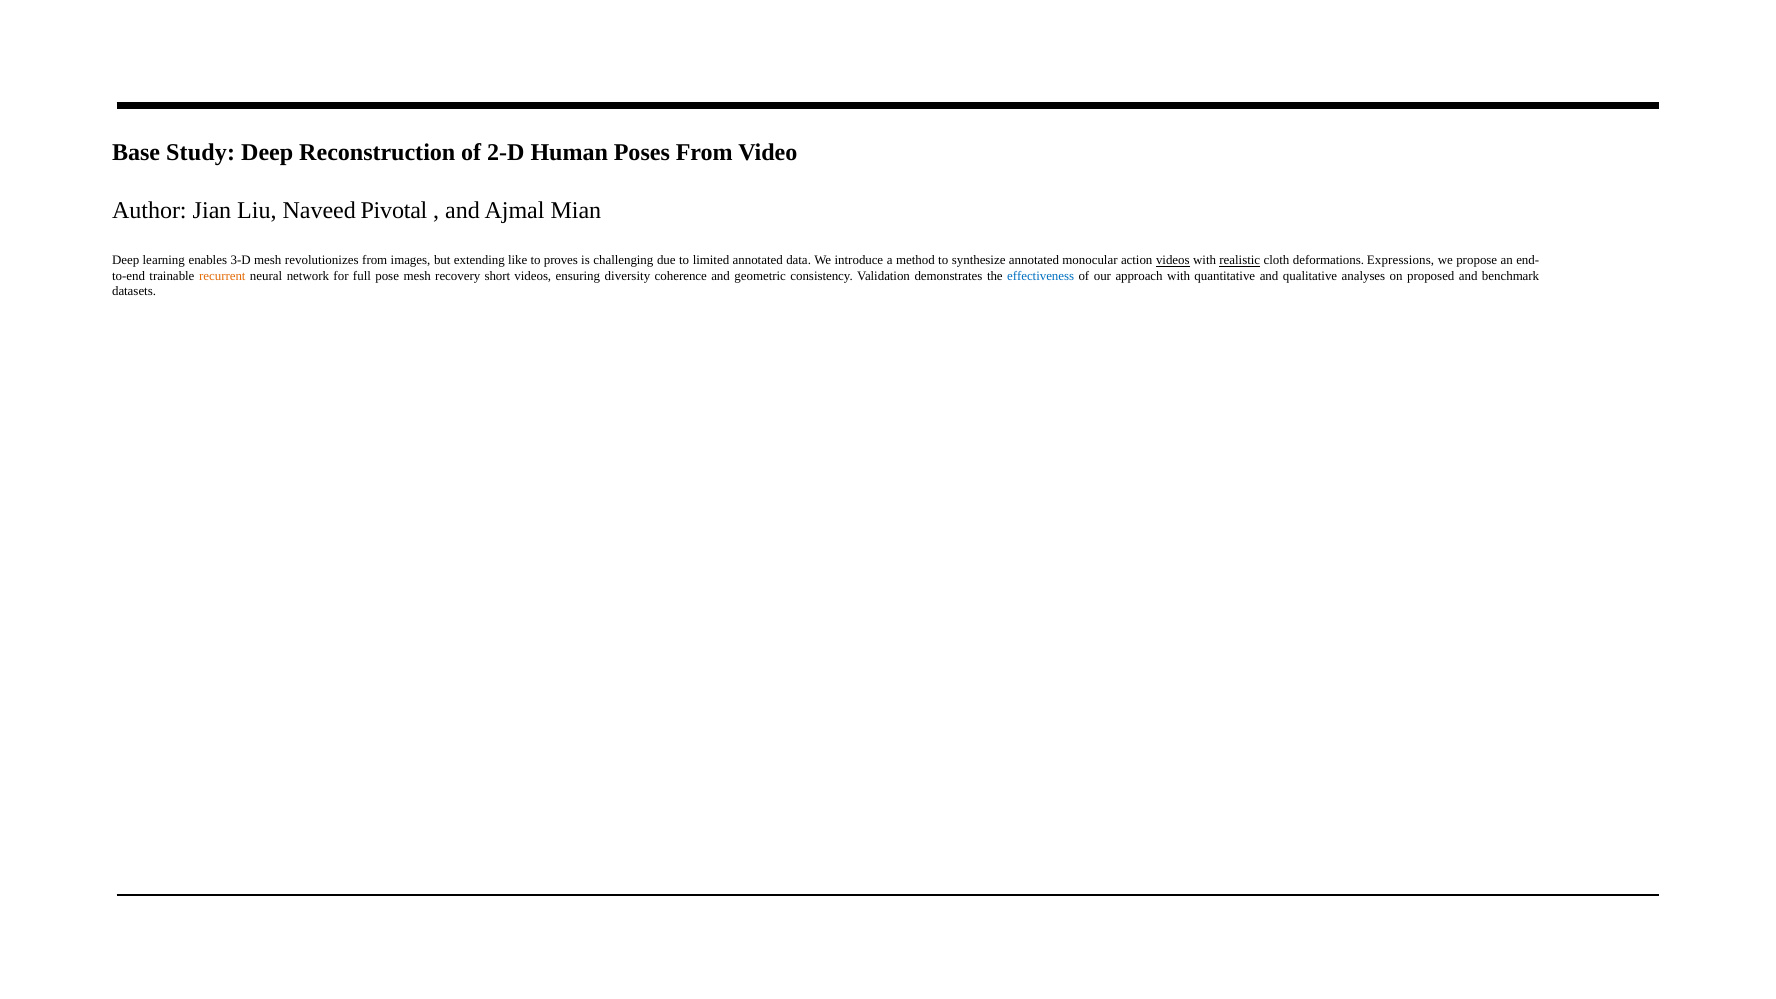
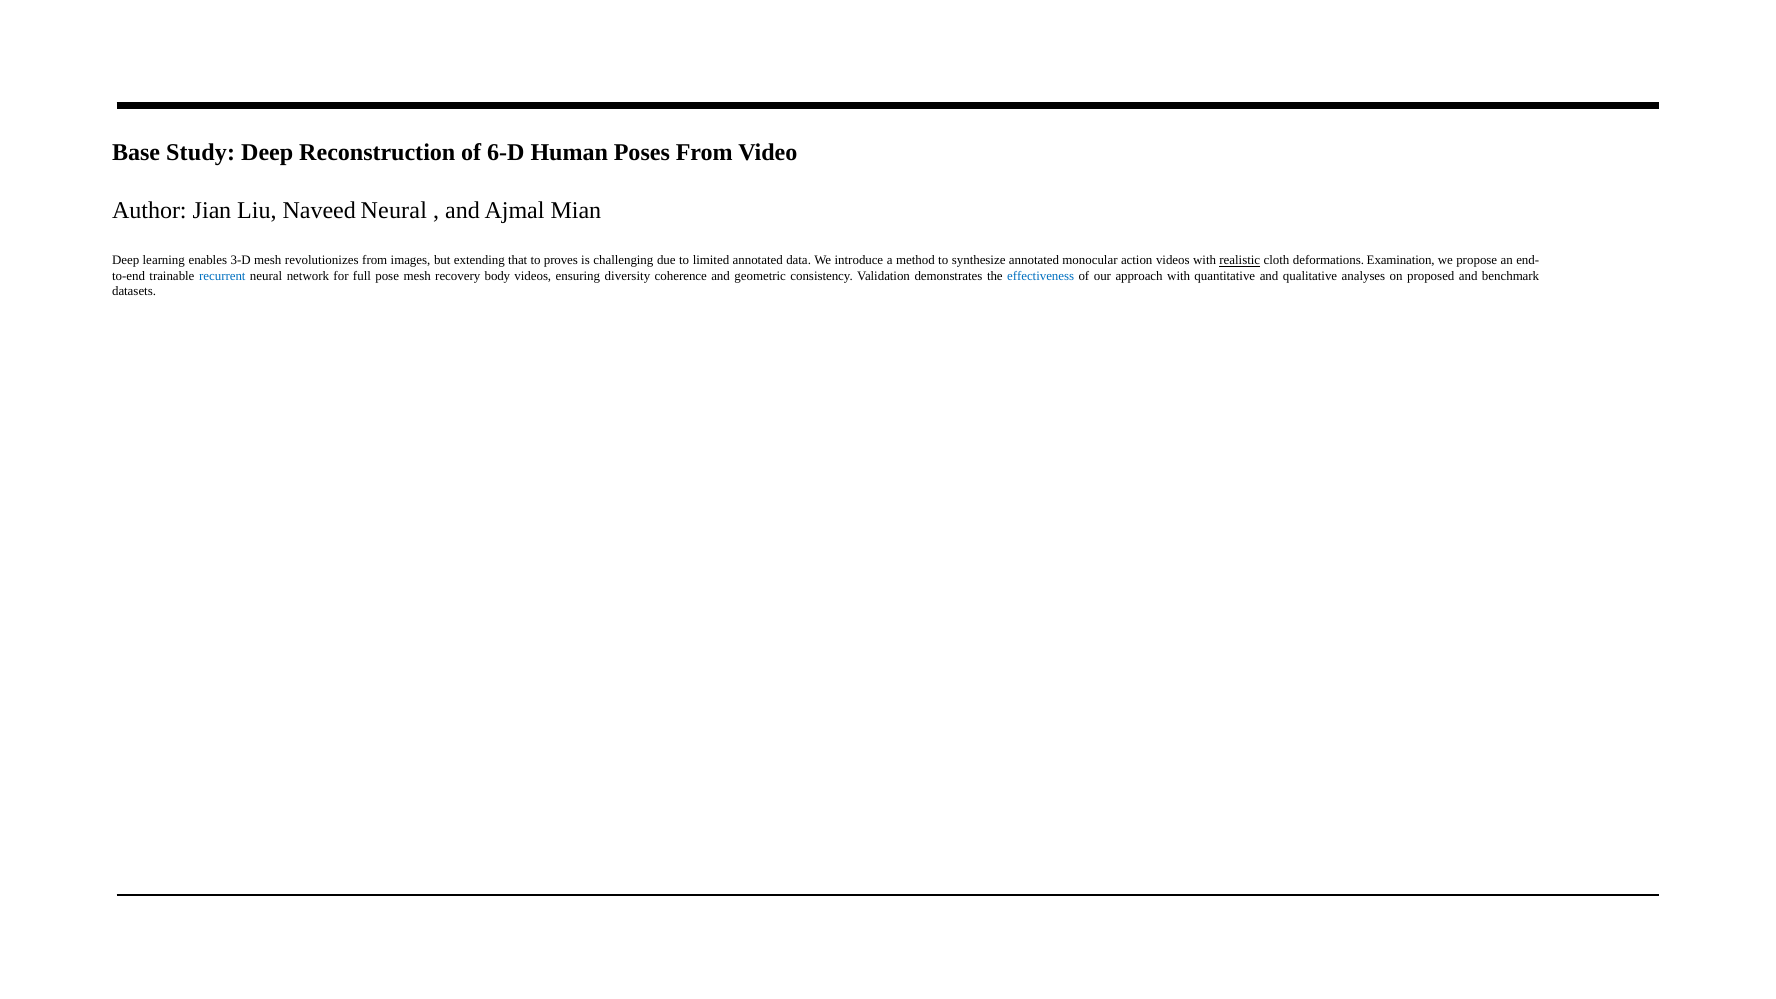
2-D: 2-D -> 6-D (506, 152)
Naveed Pivotal: Pivotal -> Neural (394, 210)
like: like -> that (518, 261)
videos underline: present -> none (1173, 261)
Expressions: Expressions -> Examination (1401, 261)
recurrent colour: orange -> blue (222, 276)
short: short -> body (497, 276)
